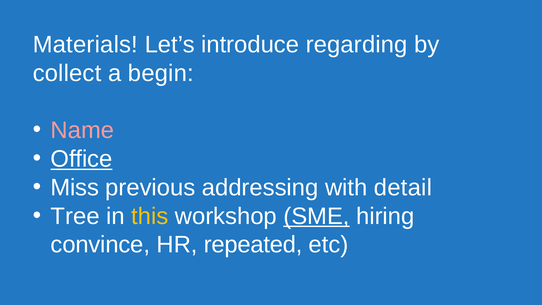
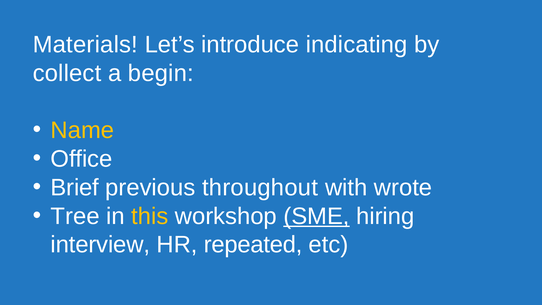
regarding: regarding -> indicating (357, 45)
Name colour: pink -> yellow (82, 130)
Office underline: present -> none (82, 159)
Miss: Miss -> Brief (75, 187)
addressing: addressing -> throughout (260, 187)
detail: detail -> wrote (403, 187)
convince: convince -> interview (100, 245)
